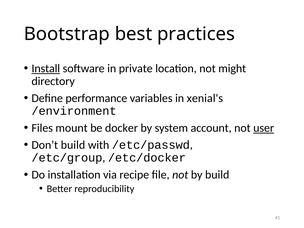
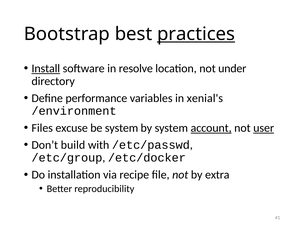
practices underline: none -> present (196, 34)
private: private -> resolve (136, 69)
might: might -> under (232, 69)
mount: mount -> excuse (72, 128)
be docker: docker -> system (122, 128)
account underline: none -> present (211, 128)
by build: build -> extra (217, 175)
